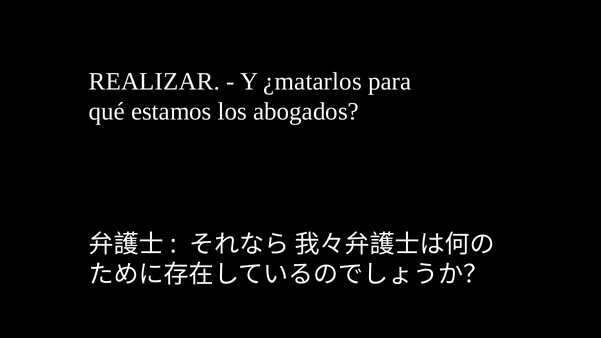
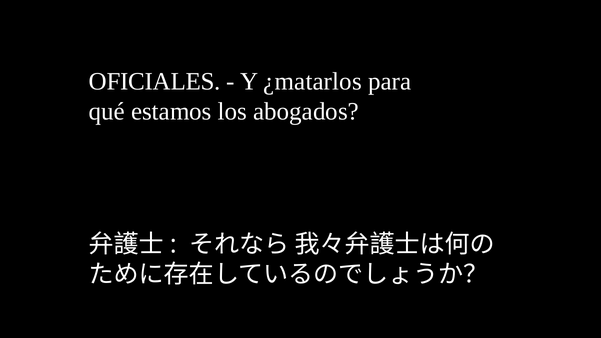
REALIZAR: REALIZAR -> OFICIALES (155, 82)
